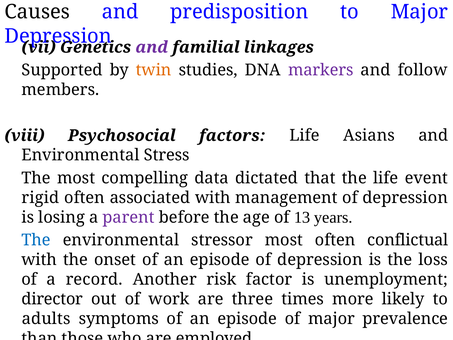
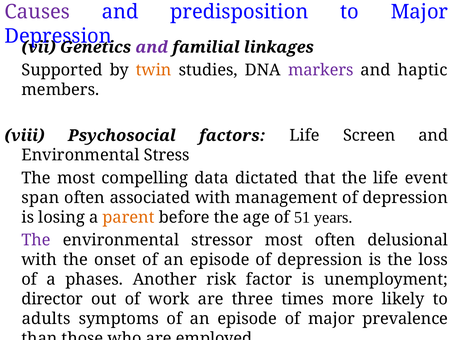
Causes colour: black -> purple (37, 12)
follow: follow -> haptic (423, 70)
Asians: Asians -> Screen (369, 135)
rigid: rigid -> span (40, 198)
parent colour: purple -> orange (129, 217)
13: 13 -> 51 (302, 217)
The colour: blue -> purple (36, 240)
conflictual: conflictual -> delusional (408, 240)
record: record -> phases (94, 279)
